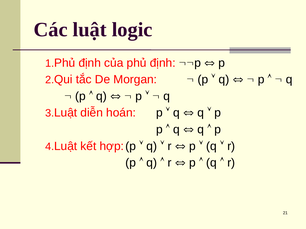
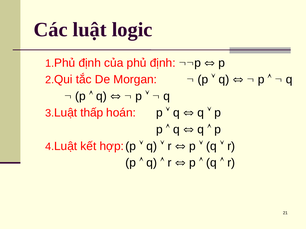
diễn: diễn -> thấp (92, 113)
